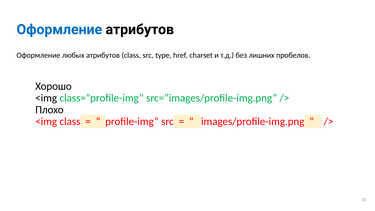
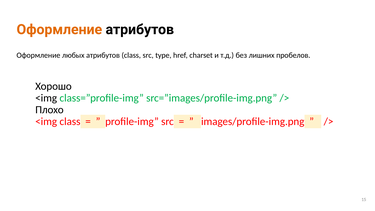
Оформление colour: blue -> orange (59, 30)
